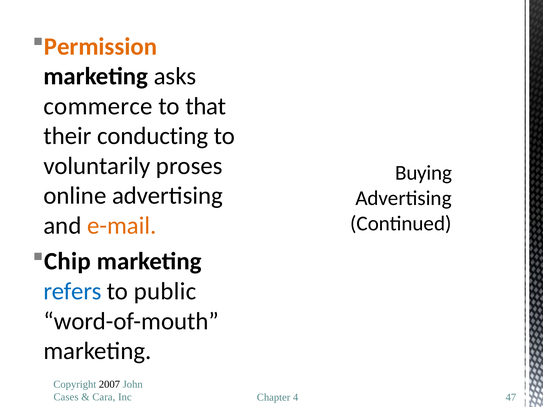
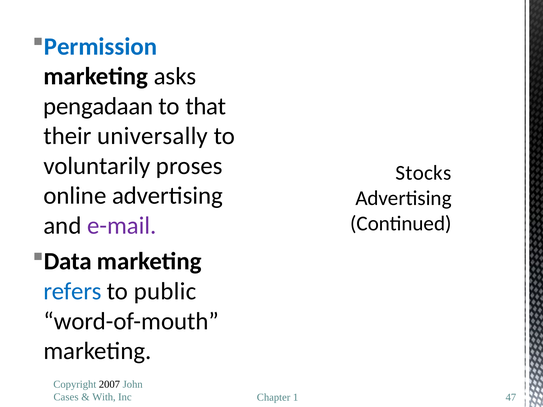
Permission colour: orange -> blue (101, 47)
commerce: commerce -> pengadaan (98, 106)
conducting: conducting -> universally (152, 136)
Buying: Buying -> Stocks (423, 173)
e-mail colour: orange -> purple (122, 226)
Chip: Chip -> Data (68, 262)
Cara: Cara -> With (104, 397)
4: 4 -> 1 (296, 398)
